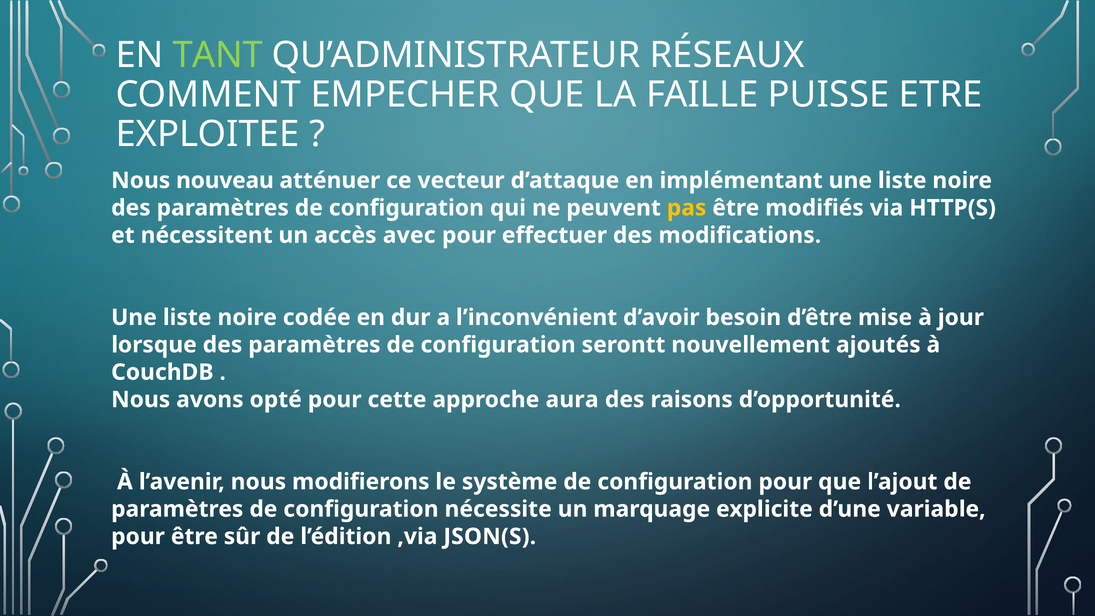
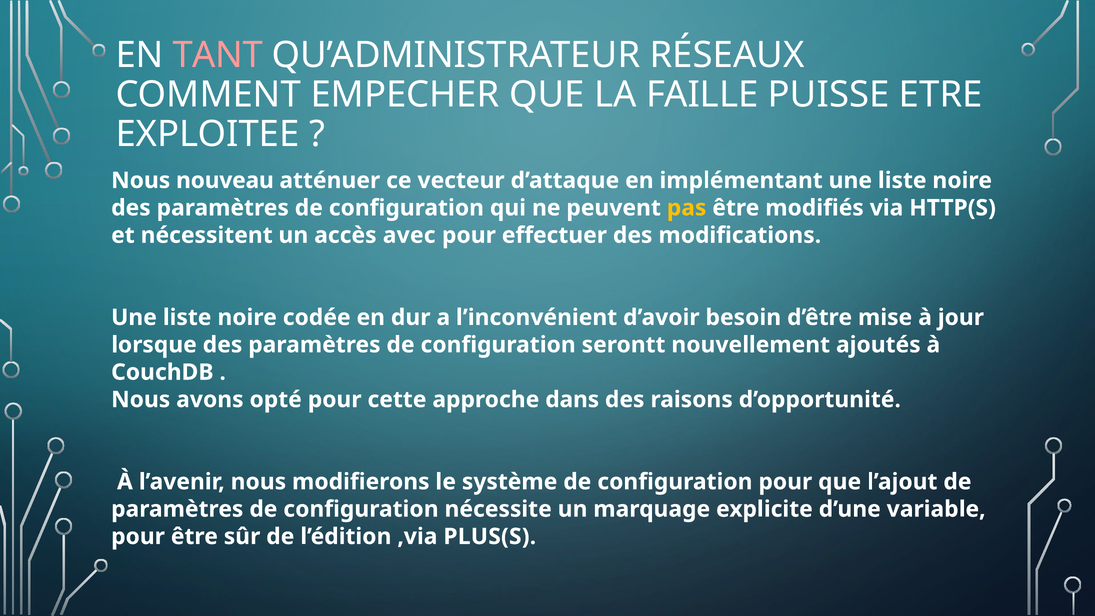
TANT colour: light green -> pink (218, 55)
aura: aura -> dans (572, 400)
JSON(S: JSON(S -> PLUS(S (490, 536)
